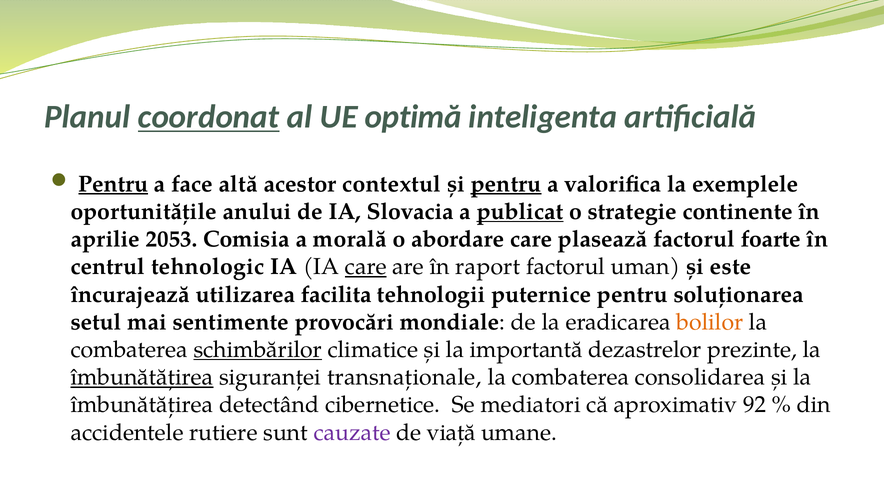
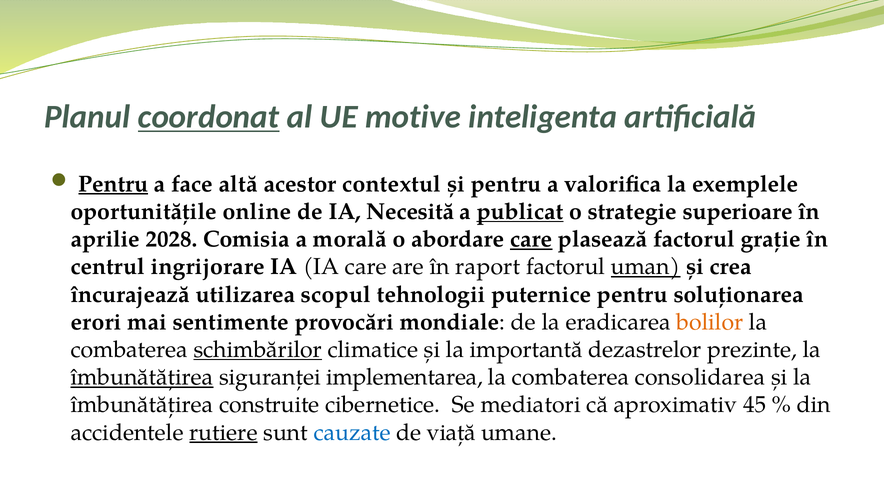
optimă: optimă -> motive (413, 117)
pentru underline: present -> none (506, 184)
anului: anului -> online (257, 212)
Slovacia: Slovacia -> Necesită (410, 212)
continente: continente -> superioare (738, 212)
2053: 2053 -> 2028 (171, 239)
care underline: none -> present (531, 239)
foarte: foarte -> grație (771, 239)
tehnologic: tehnologic -> ingrijorare (208, 267)
care underline: present -> none (366, 267)
uman underline: none -> present (646, 267)
este: este -> crea (731, 267)
facilita: facilita -> scopul (336, 295)
setul: setul -> erori (96, 322)
transnaționale: transnaționale -> implementarea (405, 377)
detectând: detectând -> construite (269, 405)
92: 92 -> 45 (755, 405)
rutiere underline: none -> present (223, 433)
cauzate colour: purple -> blue (352, 433)
